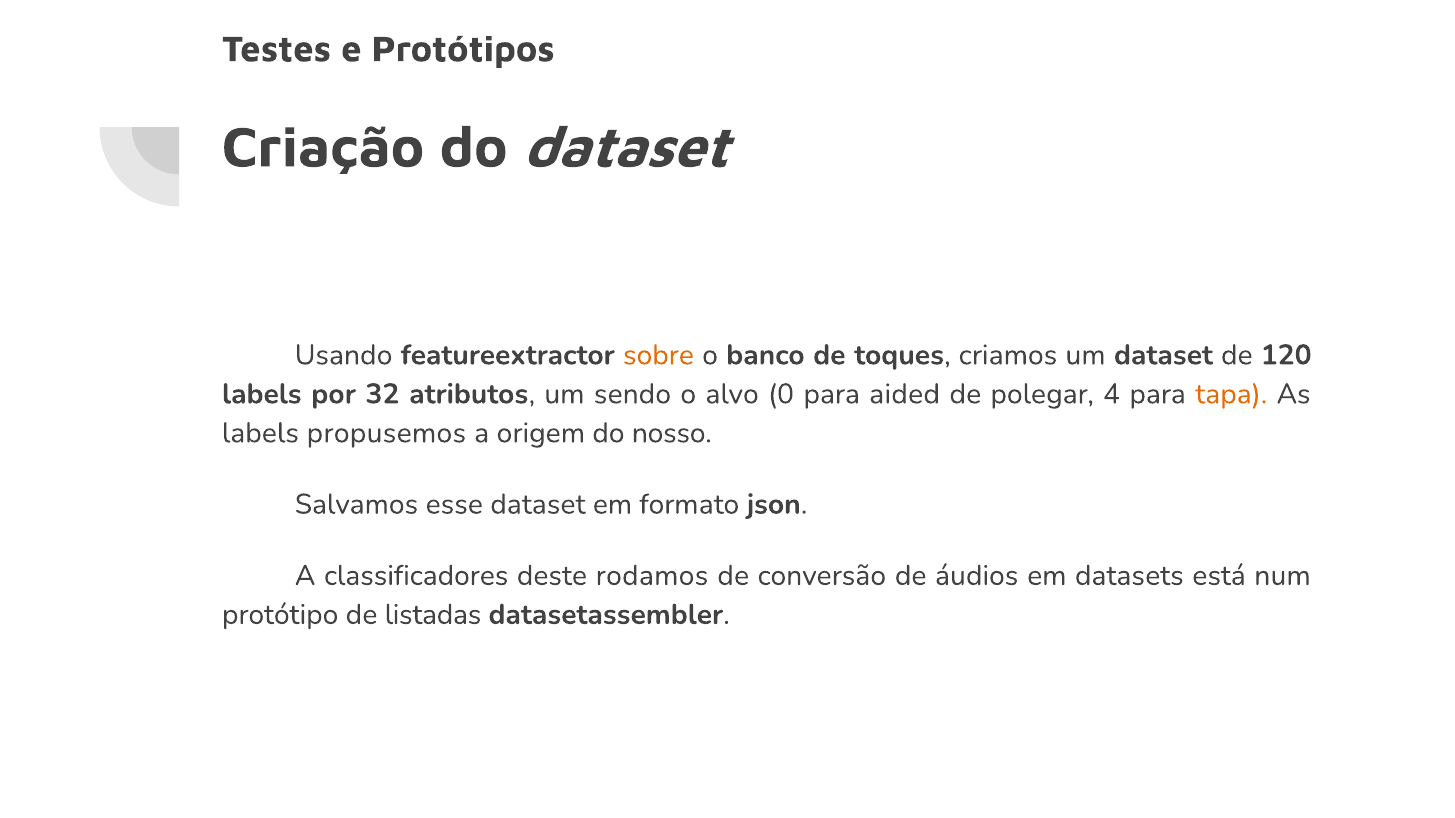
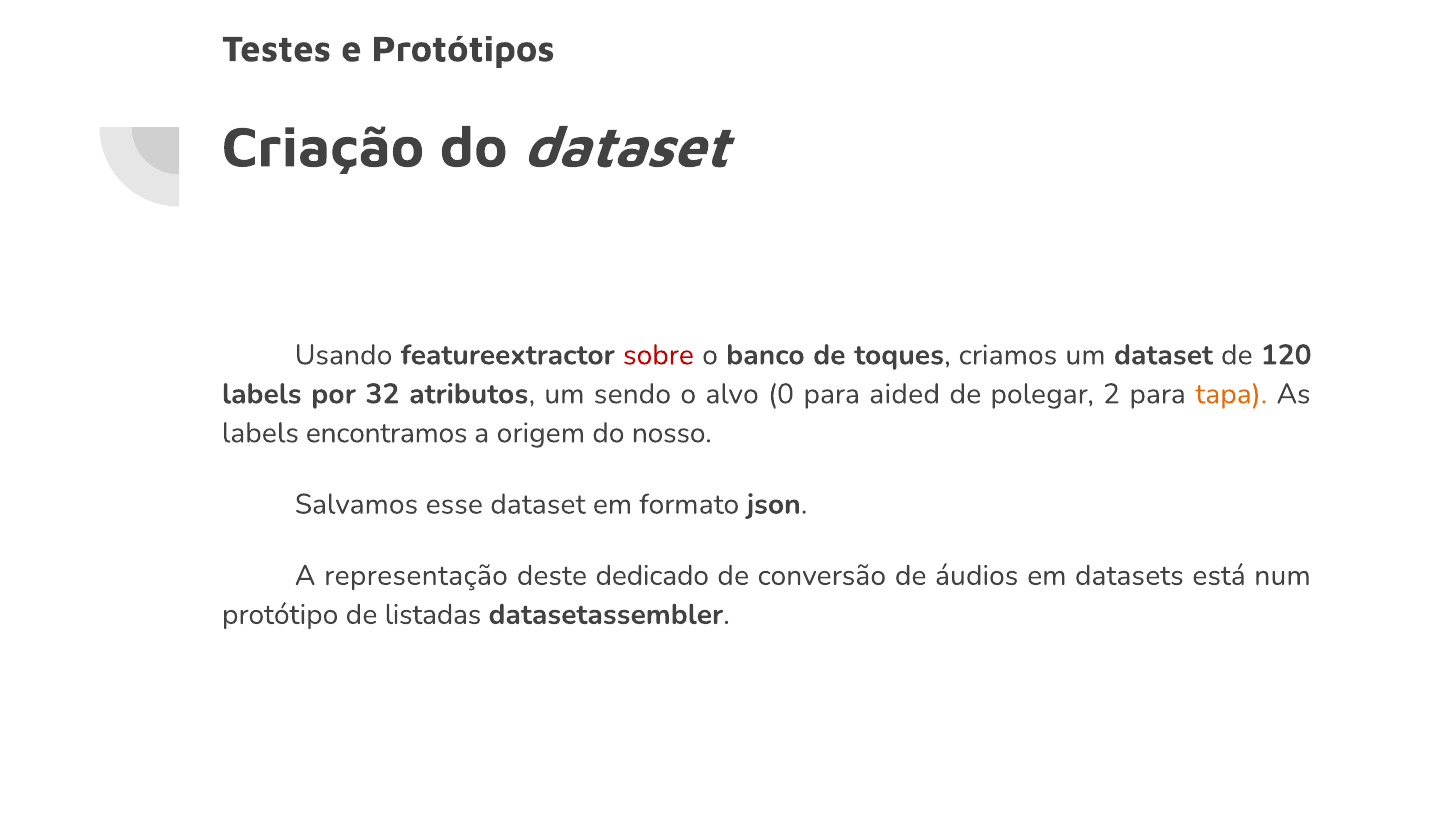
sobre colour: orange -> red (658, 355)
4: 4 -> 2 (1111, 394)
propusemos: propusemos -> encontramos (387, 433)
classificadores: classificadores -> representação (416, 576)
rodamos: rodamos -> dedicado (652, 576)
